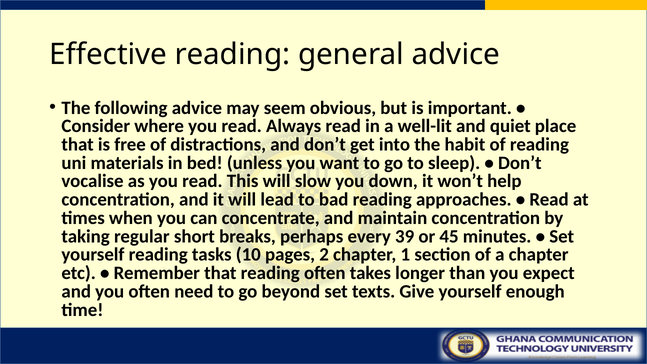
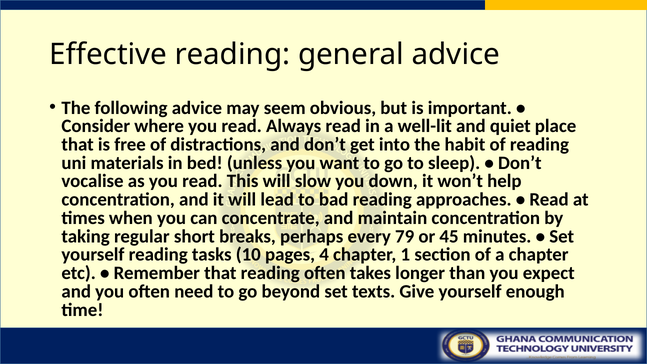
39: 39 -> 79 (405, 236)
2: 2 -> 4 (324, 255)
